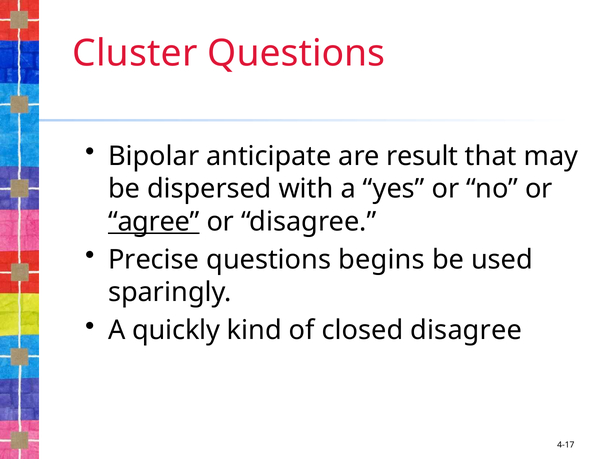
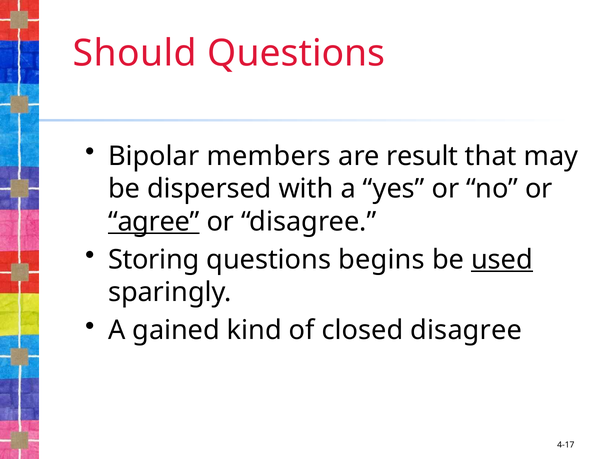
Cluster: Cluster -> Should (135, 54)
anticipate: anticipate -> members (269, 156)
Precise: Precise -> Storing (154, 259)
used underline: none -> present (502, 259)
quickly: quickly -> gained (176, 330)
